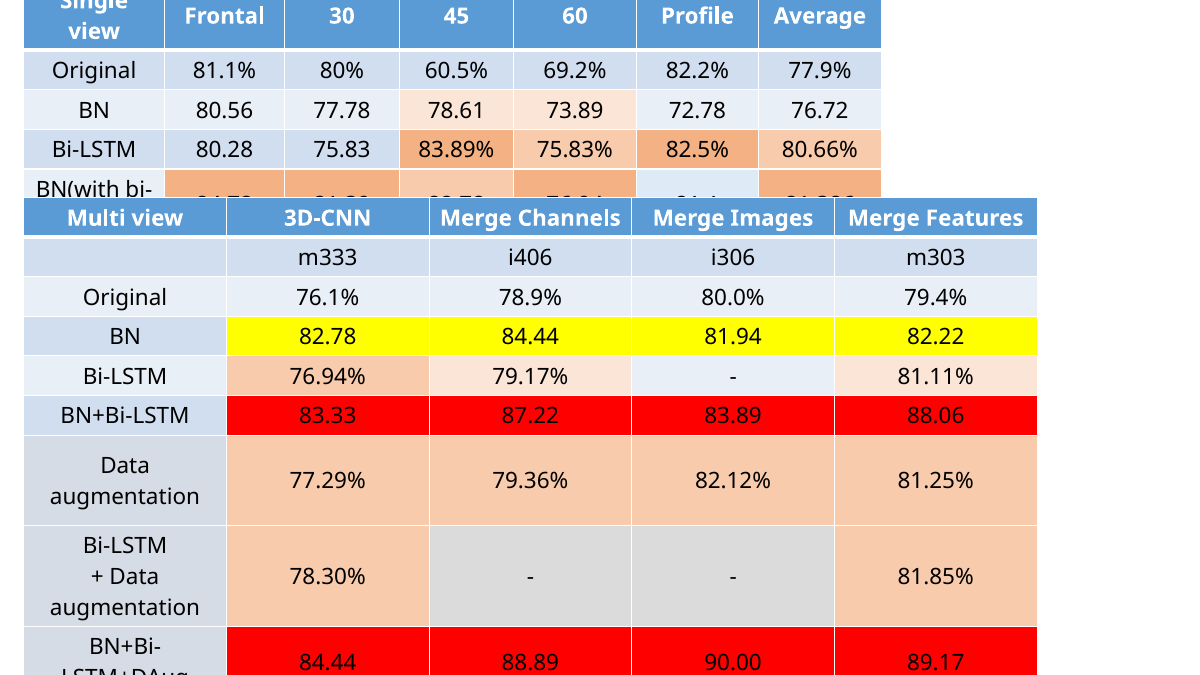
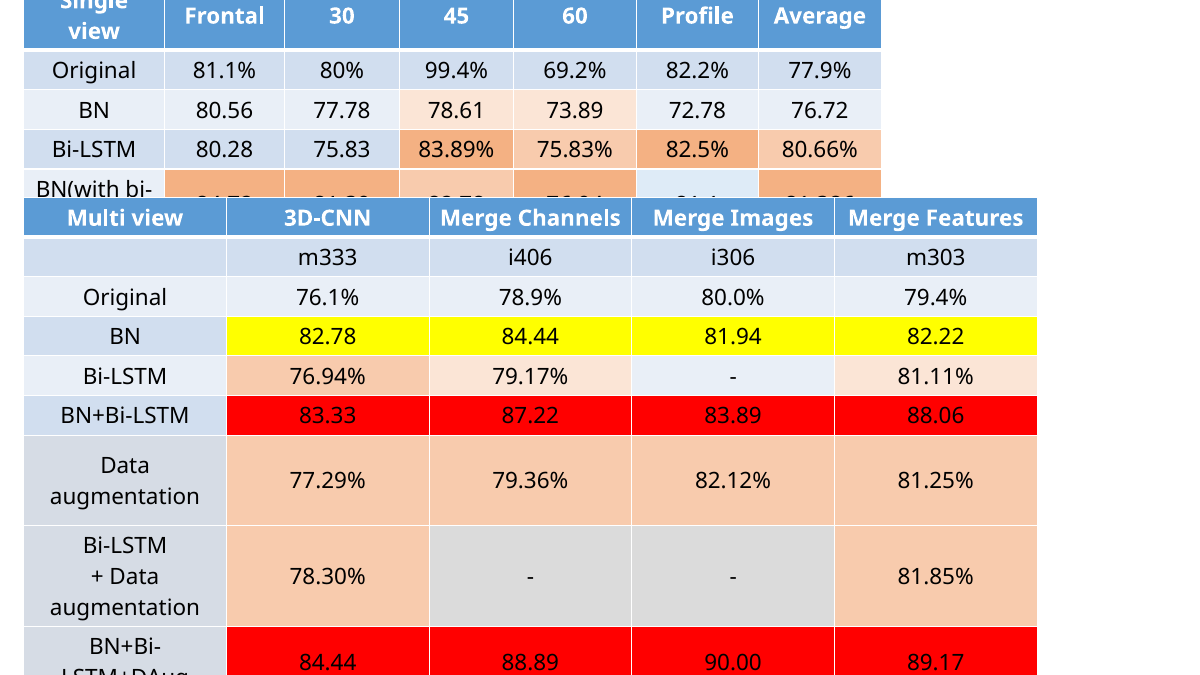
60.5%: 60.5% -> 99.4% (456, 71)
